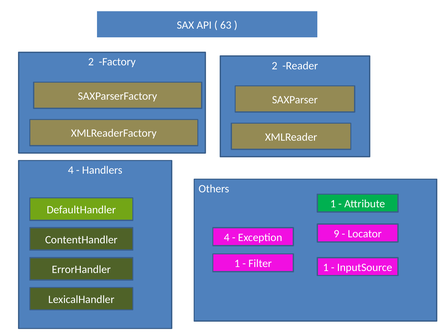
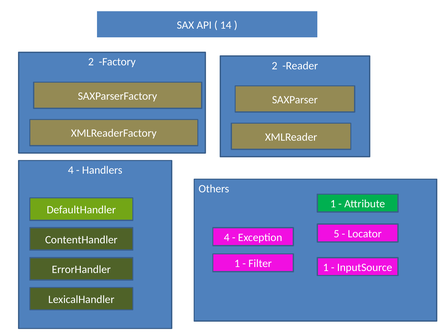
63: 63 -> 14 (226, 25)
9: 9 -> 5 (336, 234)
